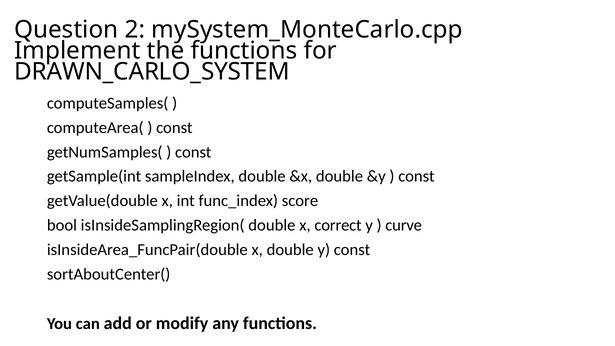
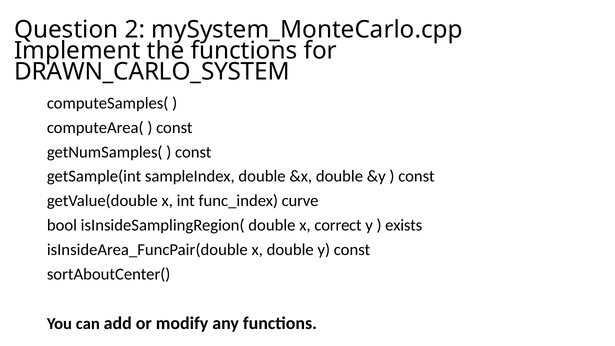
score: score -> curve (300, 201)
curve: curve -> exists (404, 225)
